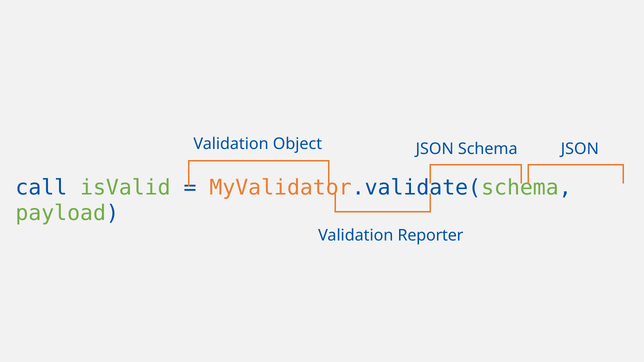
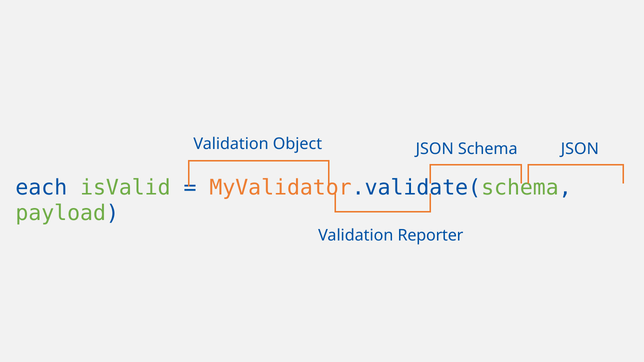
call: call -> each (41, 188)
